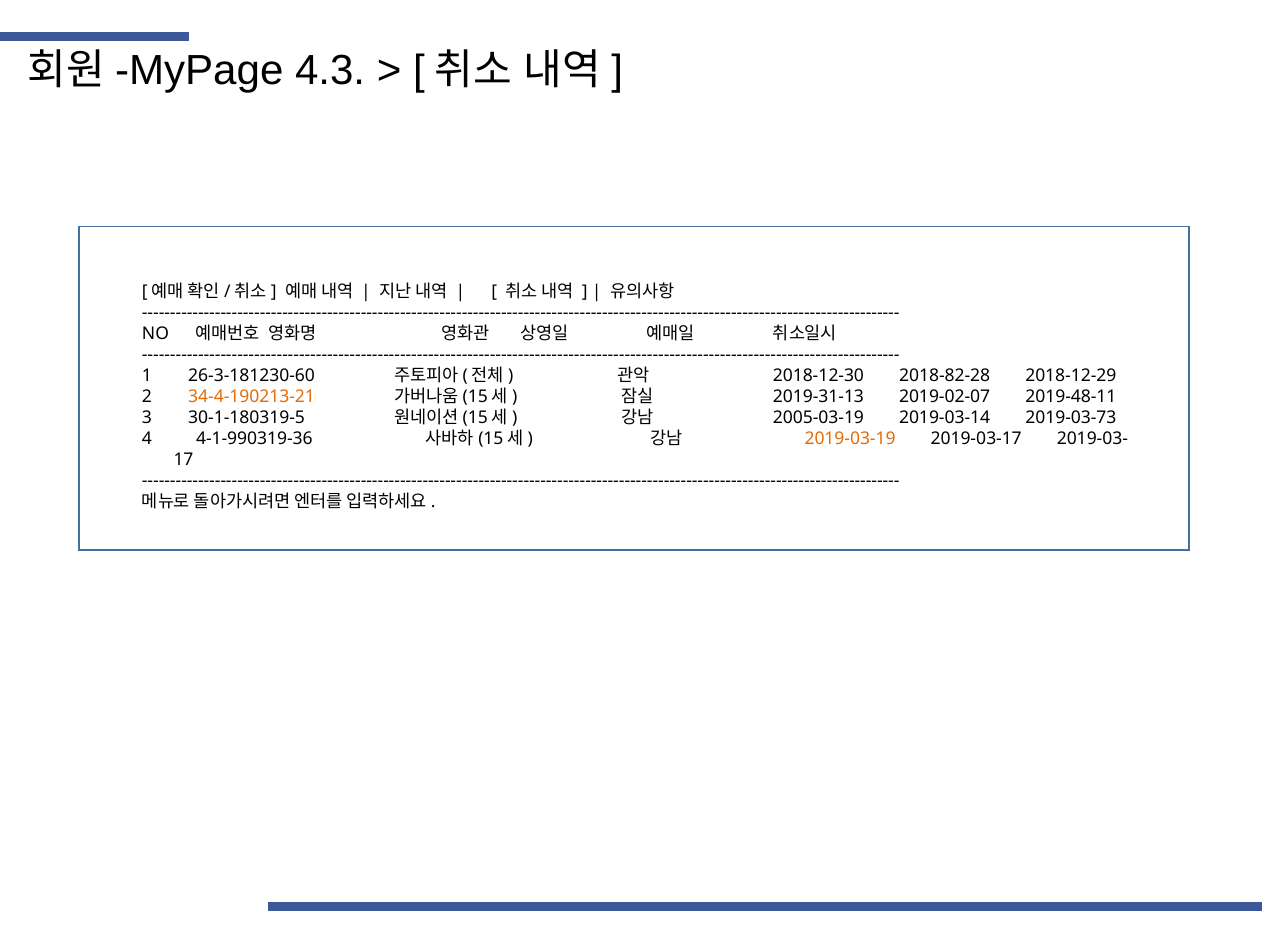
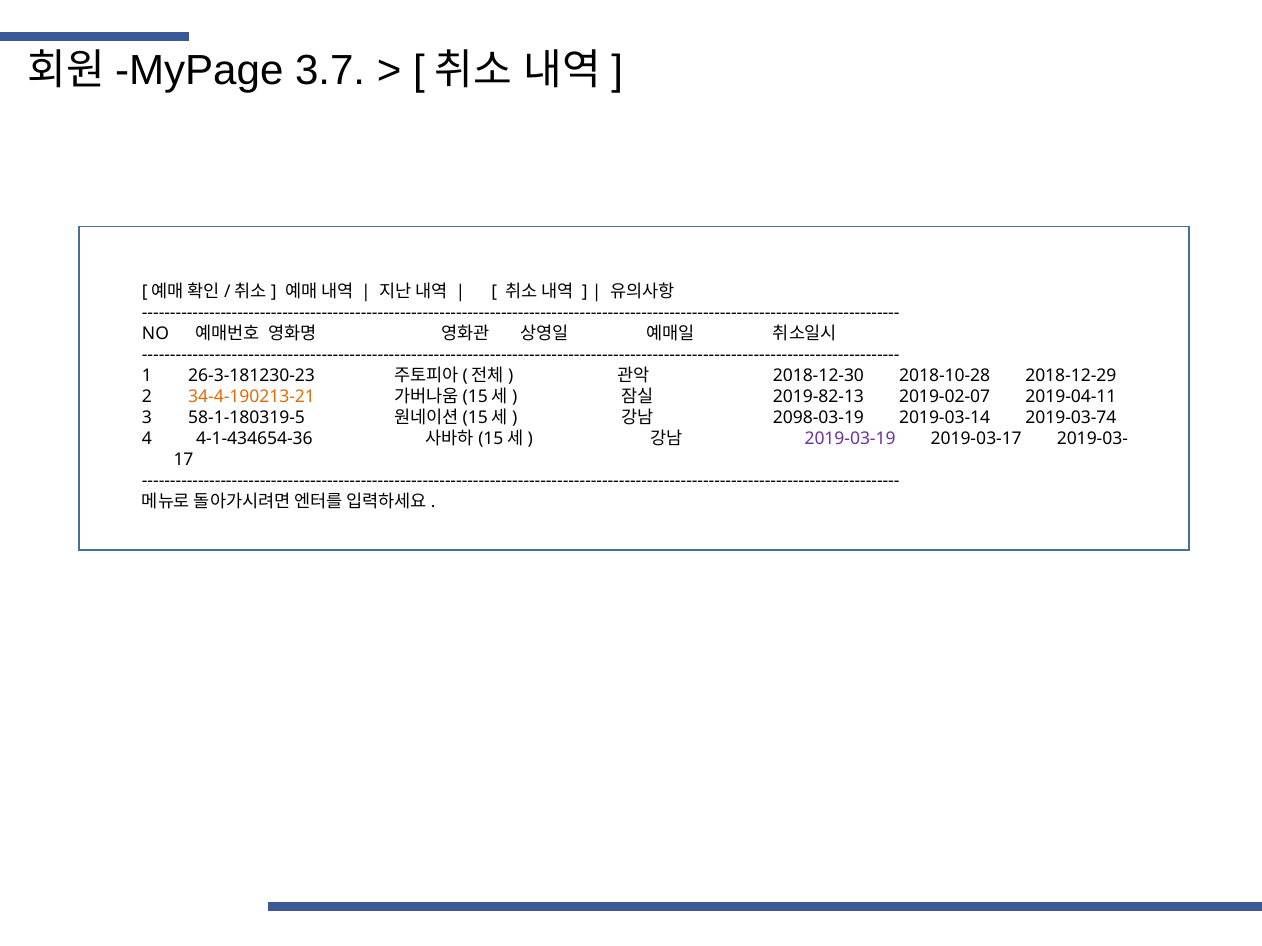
4.3: 4.3 -> 3.7 (330, 71)
26-3-181230-60: 26-3-181230-60 -> 26-3-181230-23 (252, 376)
2018-82-28: 2018-82-28 -> 2018-10-28 (945, 376)
2019-31-13: 2019-31-13 -> 2019-82-13 (819, 397)
2019-48-11: 2019-48-11 -> 2019-04-11 (1071, 397)
30-1-180319-5: 30-1-180319-5 -> 58-1-180319-5 (247, 418)
2005-03-19: 2005-03-19 -> 2098-03-19 (819, 418)
2019-03-73: 2019-03-73 -> 2019-03-74 (1071, 418)
4-1-990319-36: 4-1-990319-36 -> 4-1-434654-36 (254, 439)
2019-03-19 colour: orange -> purple (850, 439)
